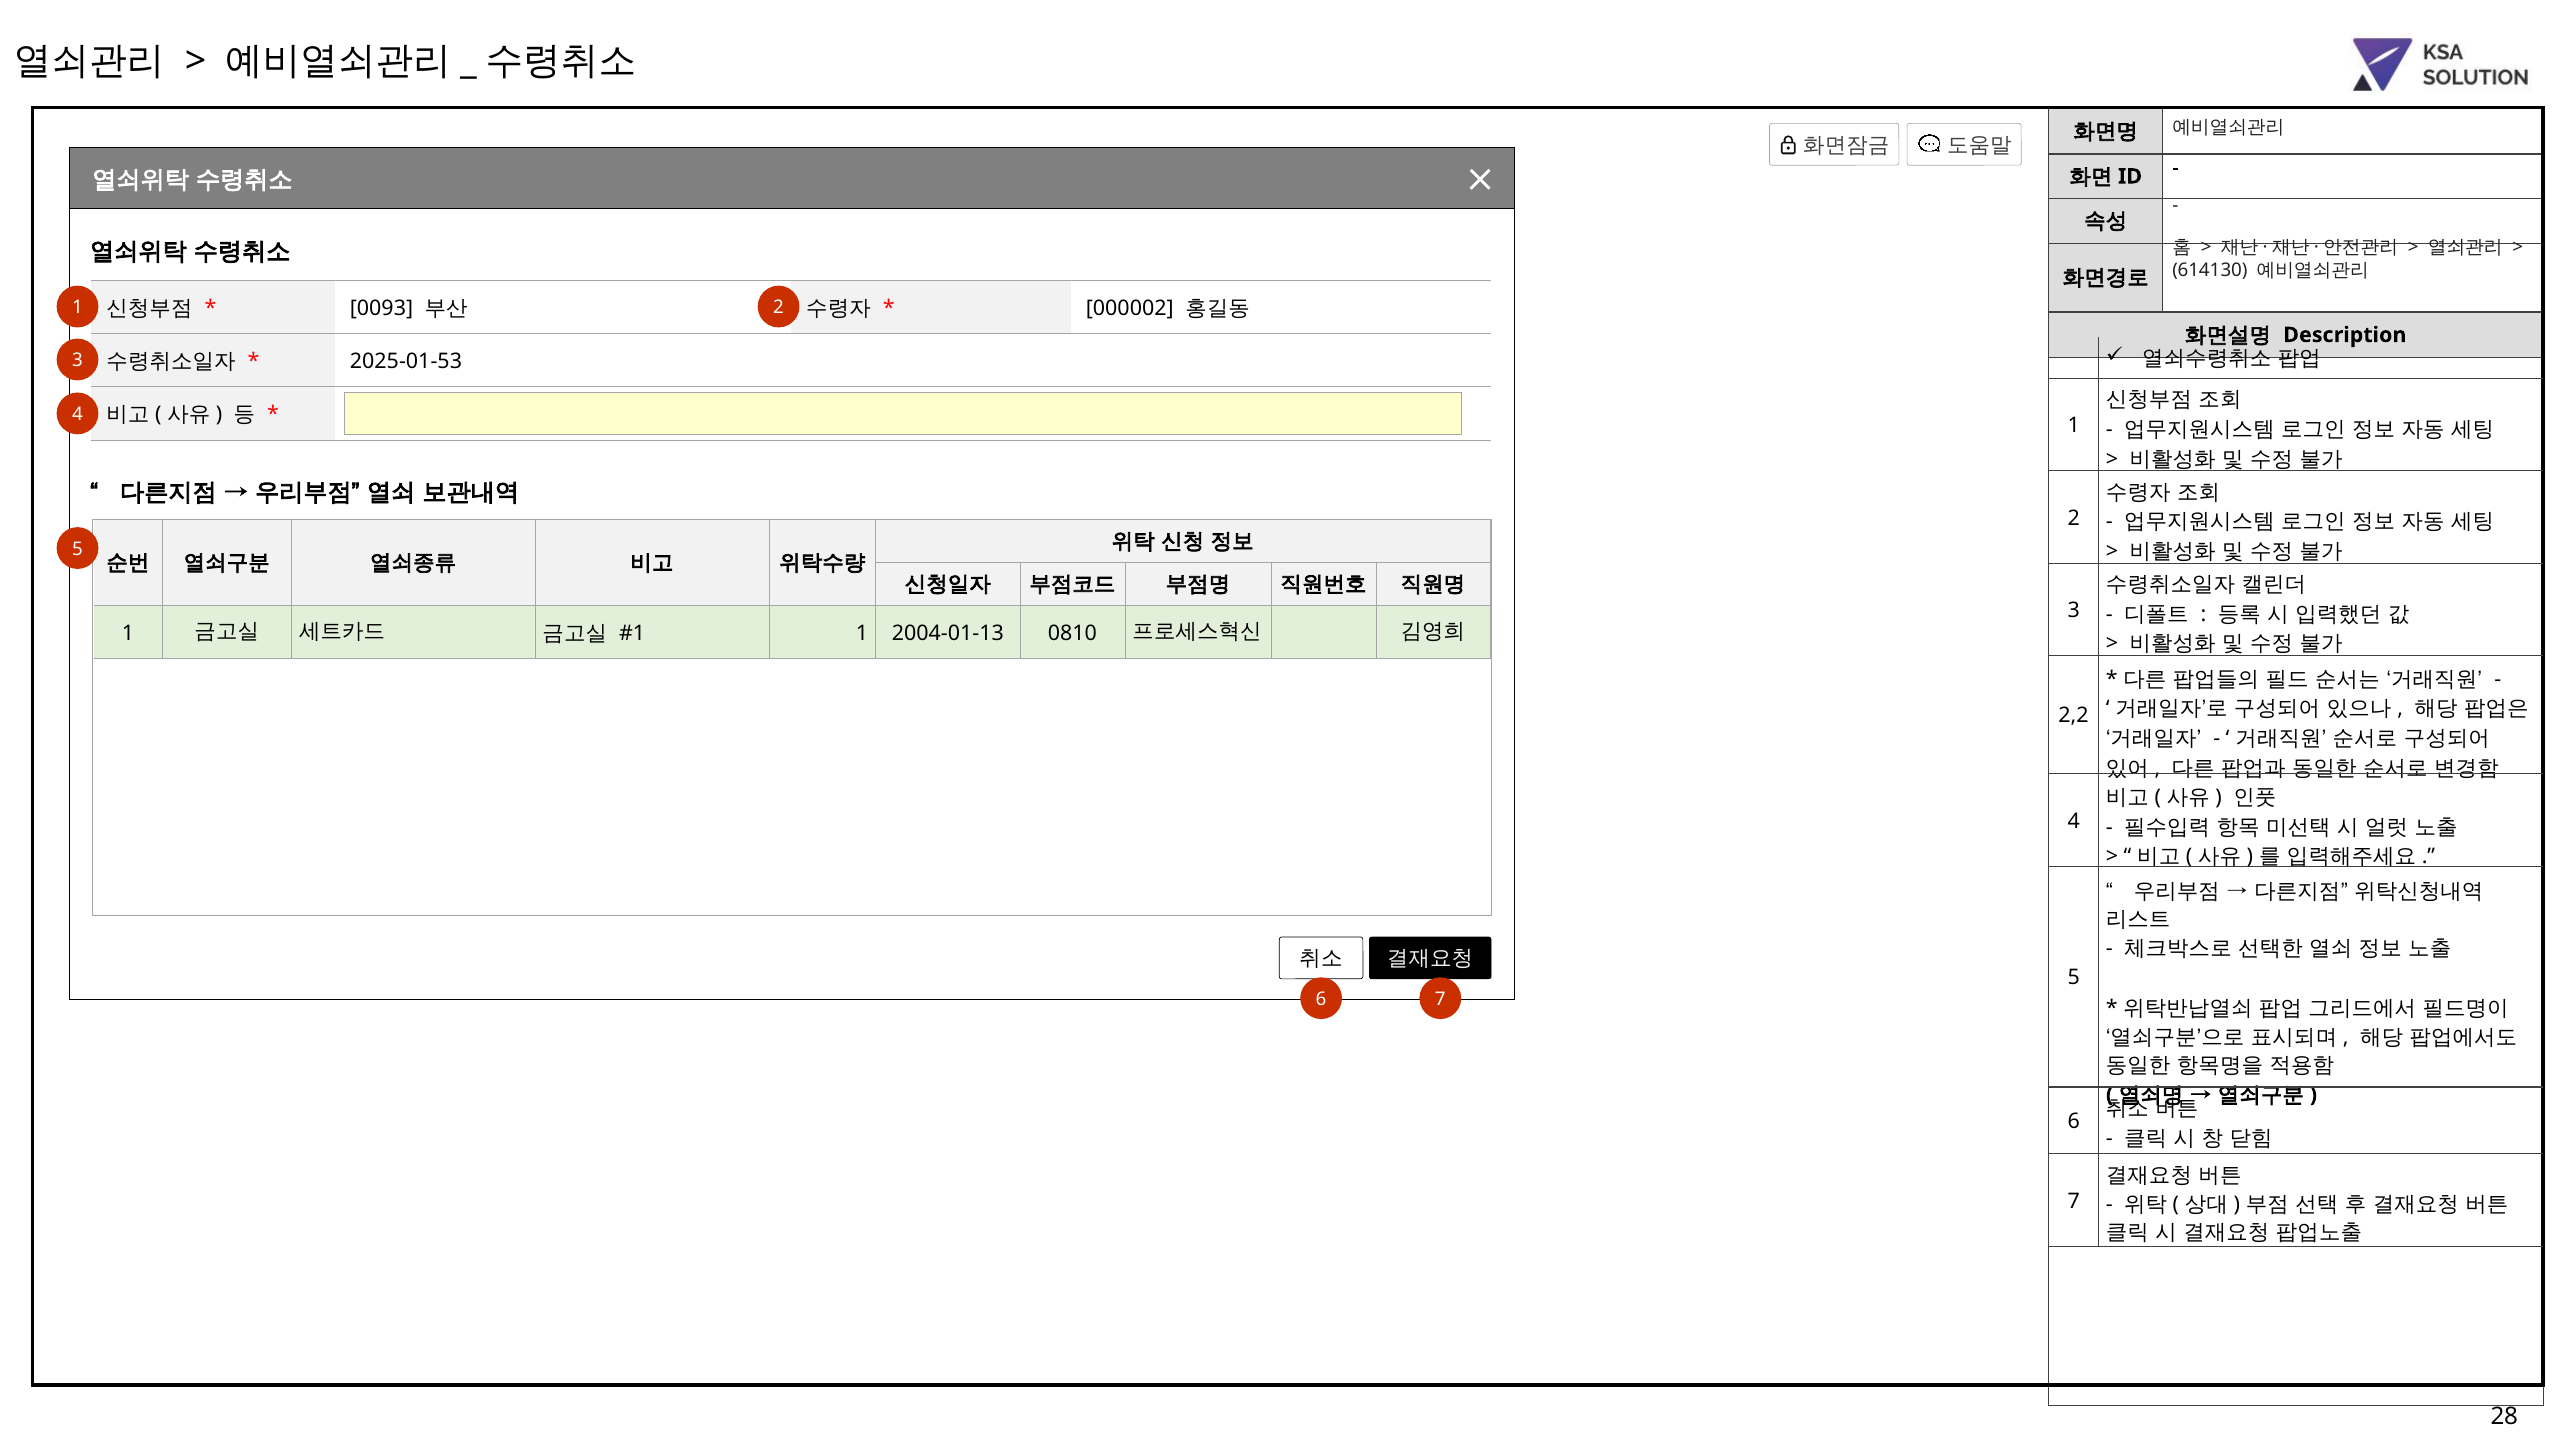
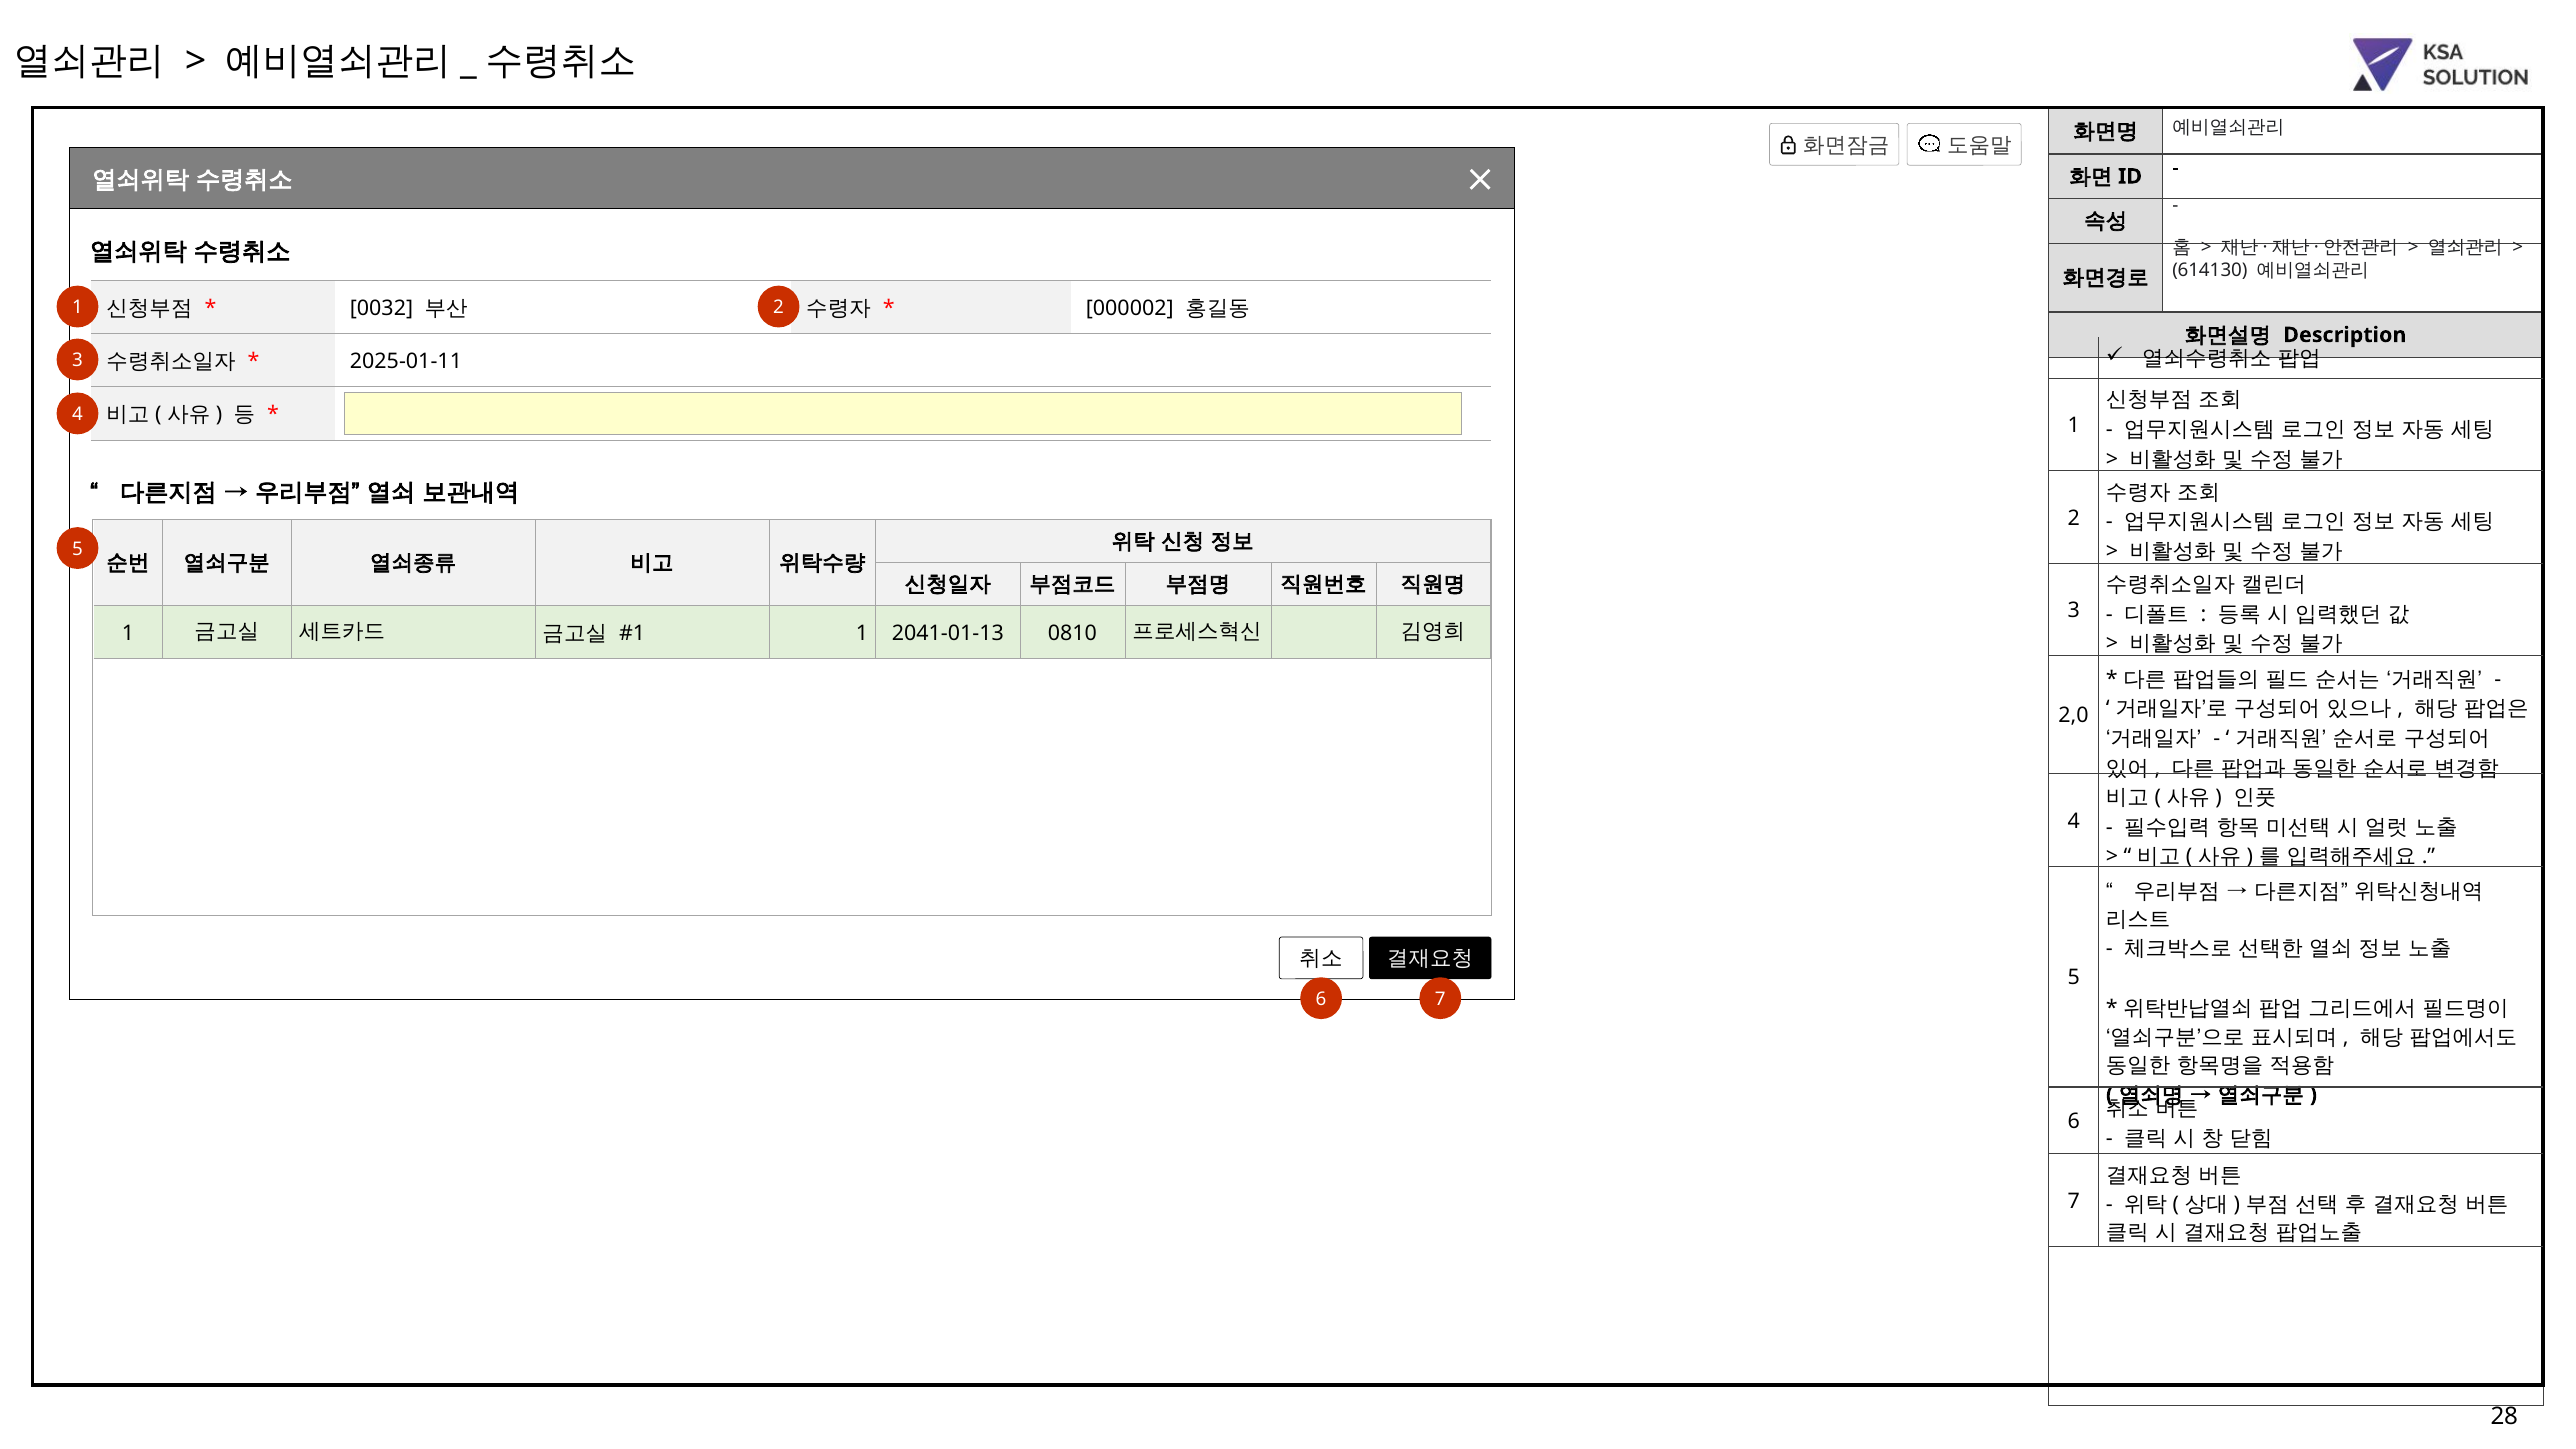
0093: 0093 -> 0032 (381, 308)
2025-01-53: 2025-01-53 -> 2025-01-11 (406, 361)
2004-01-13: 2004-01-13 -> 2041-01-13 (948, 633)
2,2: 2,2 -> 2,0 (2074, 716)
